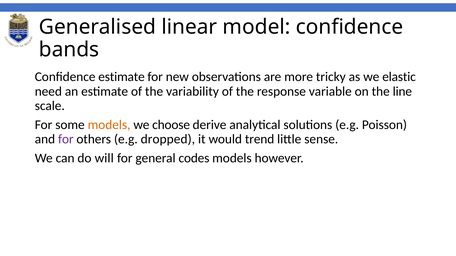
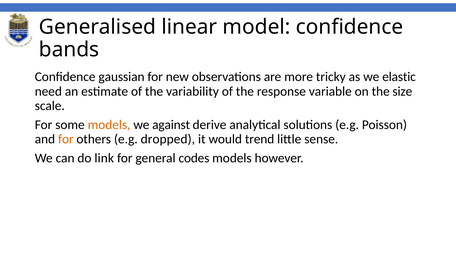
Confidence estimate: estimate -> gaussian (121, 77)
line: line -> size (402, 91)
choose: choose -> against (171, 125)
for colour: purple -> orange (66, 139)
will: will -> link (104, 158)
